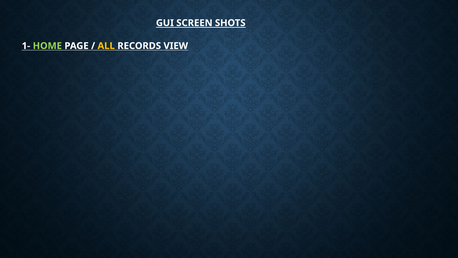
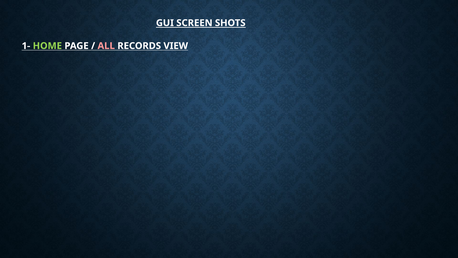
ALL colour: yellow -> pink (106, 46)
